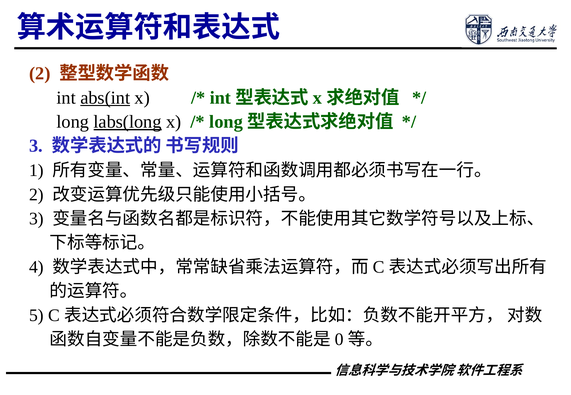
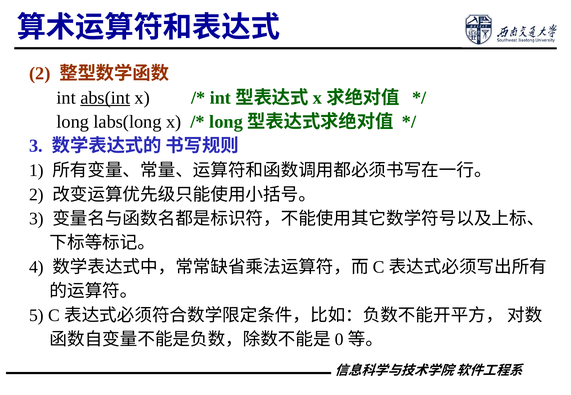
labs(long underline: present -> none (128, 122)
